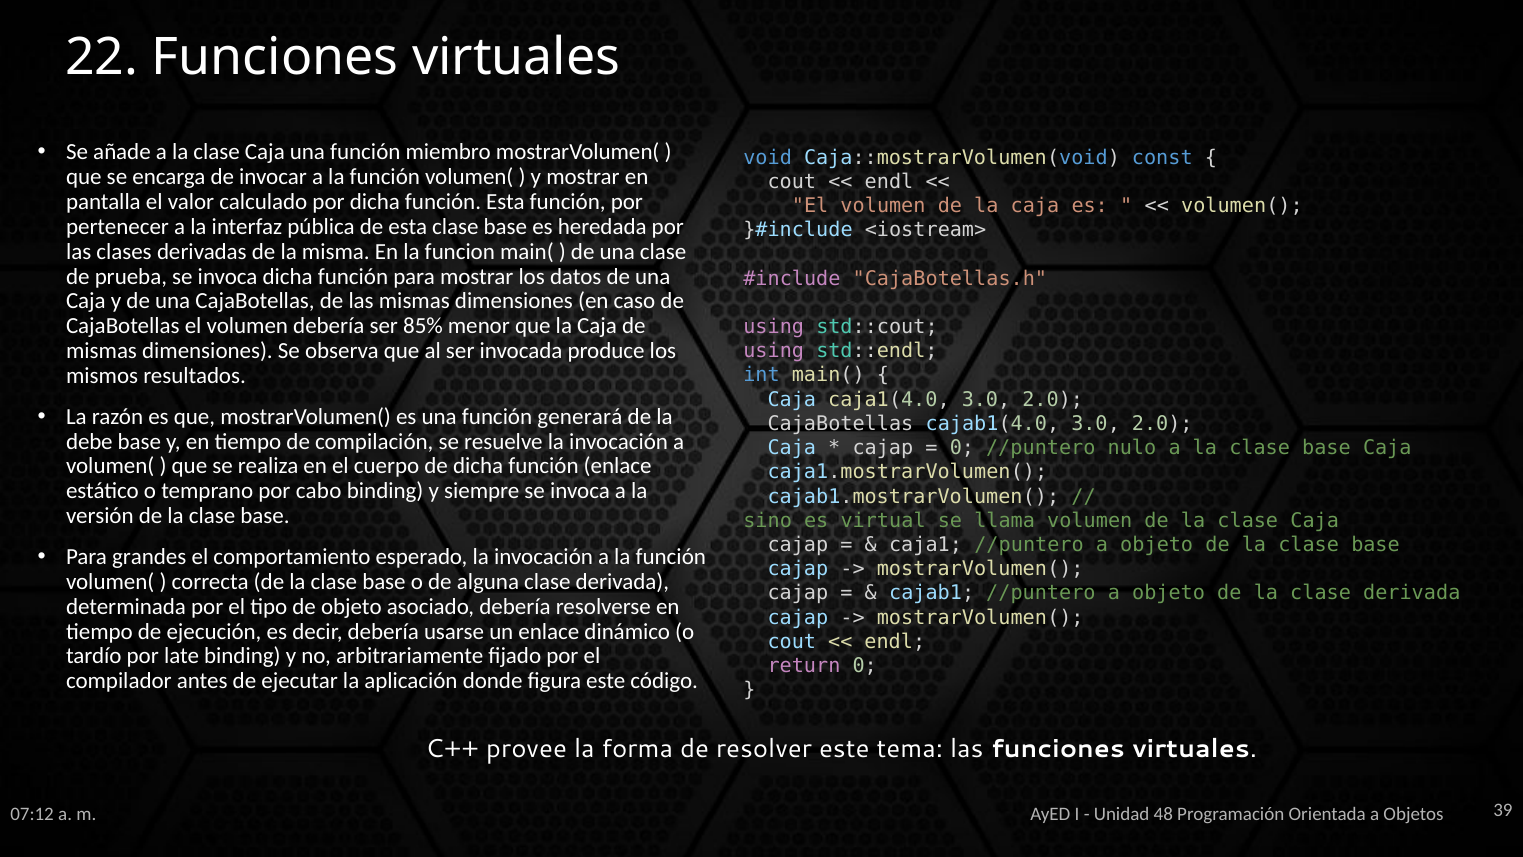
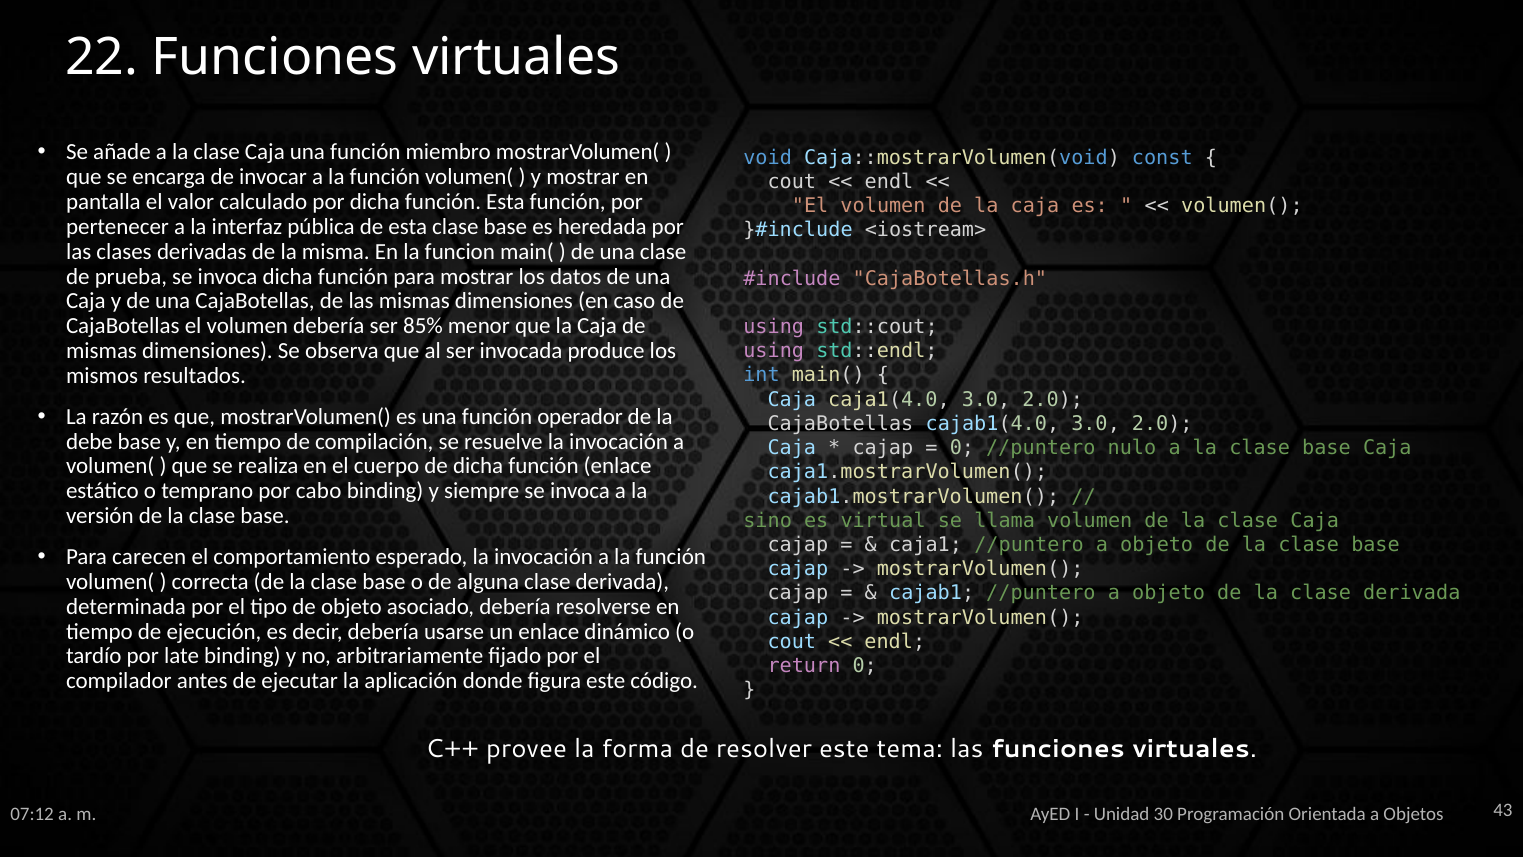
generará: generará -> operador (580, 417)
grandes: grandes -> carecen (149, 557)
48: 48 -> 30 (1163, 814)
39: 39 -> 43 (1503, 810)
